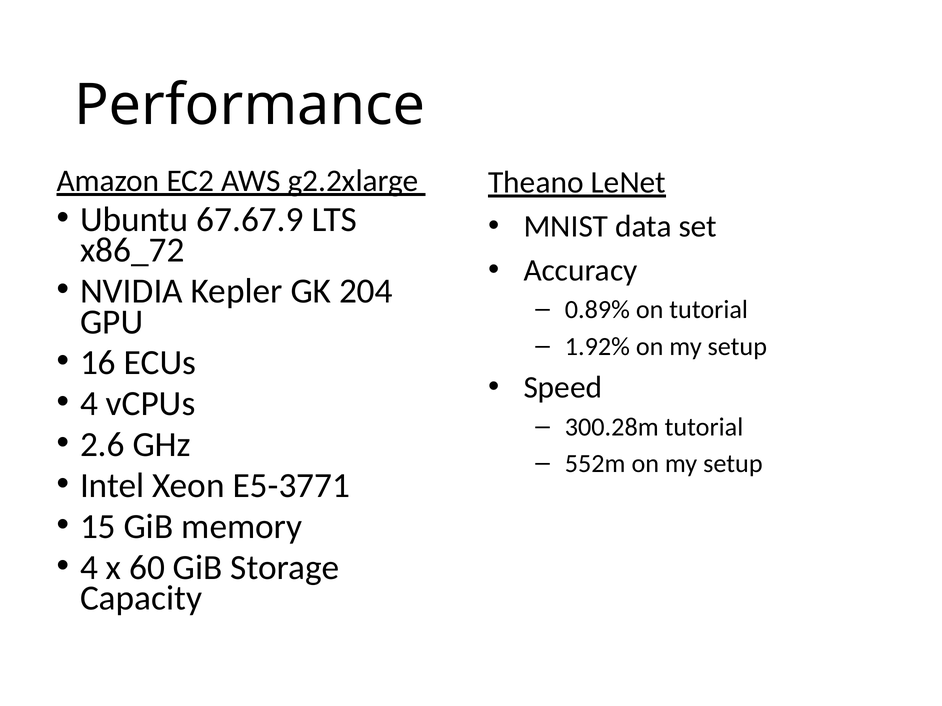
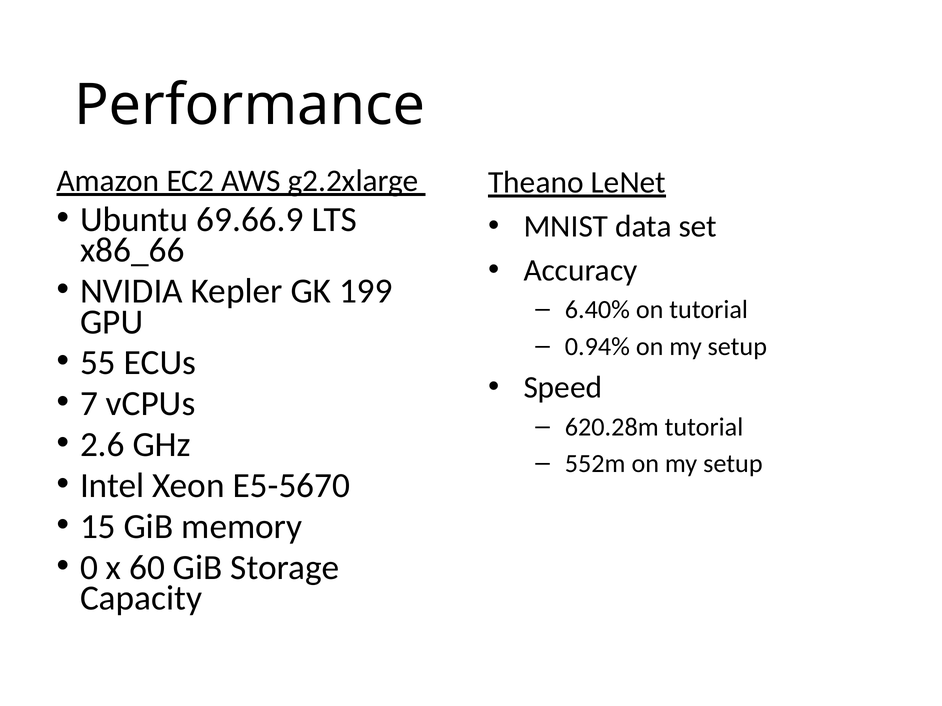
67.67.9: 67.67.9 -> 69.66.9 (250, 220)
x86_72: x86_72 -> x86_66 (132, 251)
204: 204 -> 199 (366, 292)
0.89%: 0.89% -> 6.40% (597, 310)
1.92%: 1.92% -> 0.94% (597, 347)
16: 16 -> 55 (98, 363)
4: 4 -> 7 (89, 404)
300.28m: 300.28m -> 620.28m (612, 427)
E5-3771: E5-3771 -> E5-5670 (291, 486)
4: 4 -> 0 (89, 568)
